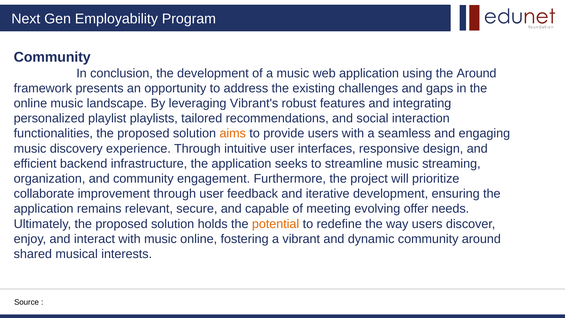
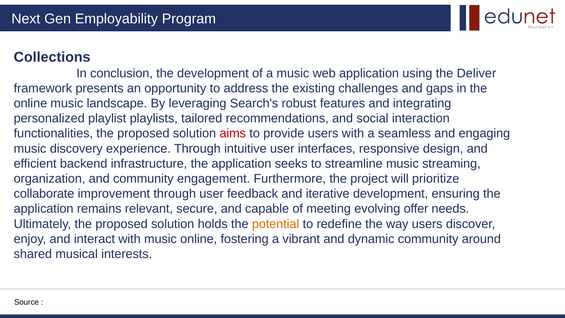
Community: Community -> Collections (52, 57)
the Around: Around -> Deliver (476, 73)
Vibrant's: Vibrant's -> Search's (254, 103)
aims colour: orange -> red (233, 133)
